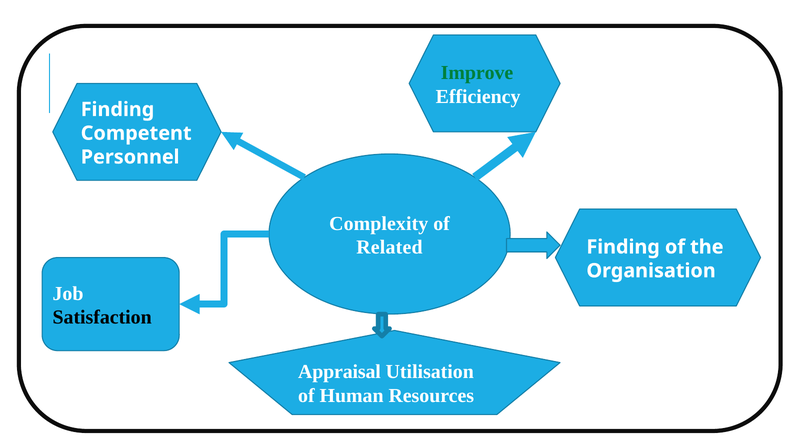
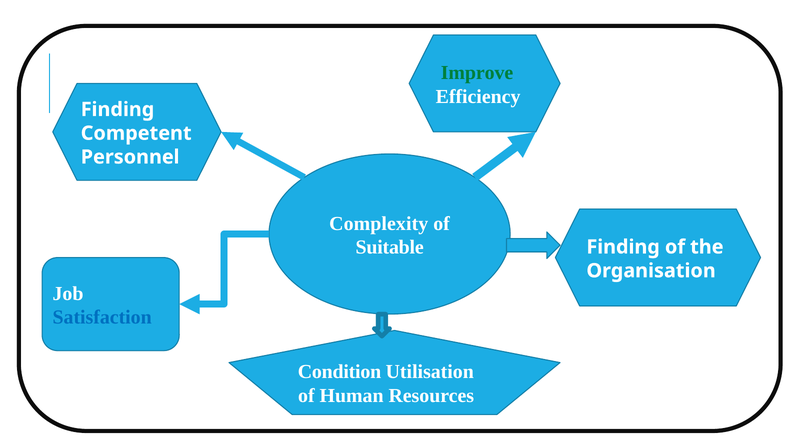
Related: Related -> Suitable (390, 248)
Satisfaction colour: black -> blue (102, 318)
Appraisal: Appraisal -> Condition (340, 372)
